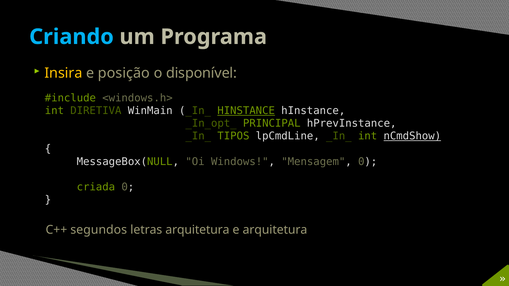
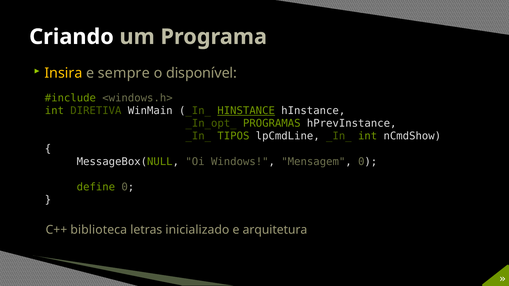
Criando colour: light blue -> white (72, 37)
posição: posição -> sempre (124, 73)
PRINCIPAL: PRINCIPAL -> PROGRAMAS (272, 123)
nCmdShow underline: present -> none (412, 136)
criada: criada -> define (96, 187)
segundos: segundos -> biblioteca (99, 230)
letras arquitetura: arquitetura -> inicializado (197, 230)
